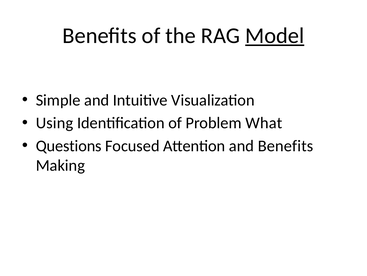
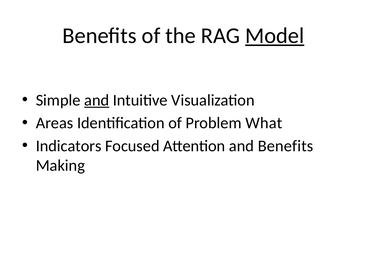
and underline: none -> present (97, 100)
Using: Using -> Areas (55, 123)
Questions: Questions -> Indicators (69, 146)
